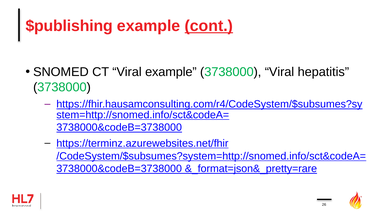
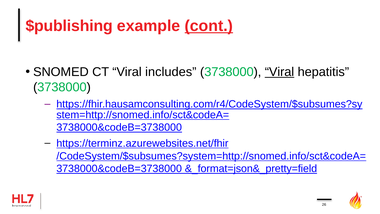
Viral example: example -> includes (171, 72)
Viral underline: none -> present (279, 72)
&_format=json&_pretty=rare: &_format=json&_pretty=rare -> &_format=json&_pretty=field (251, 169)
